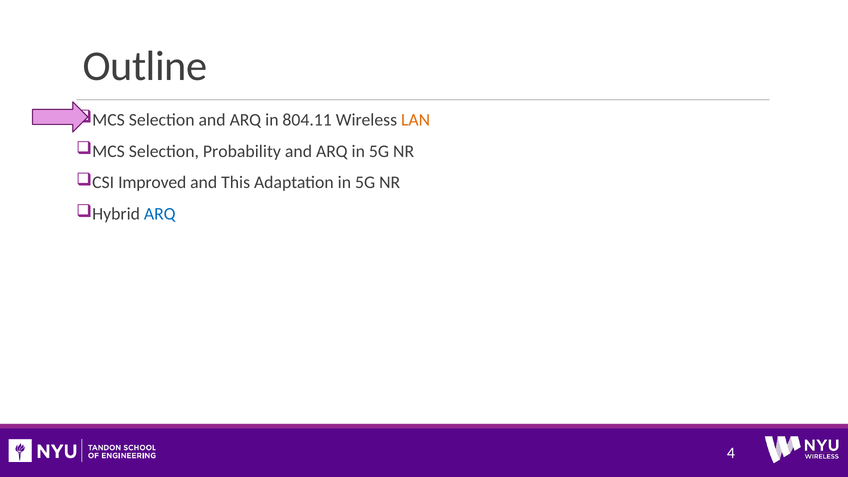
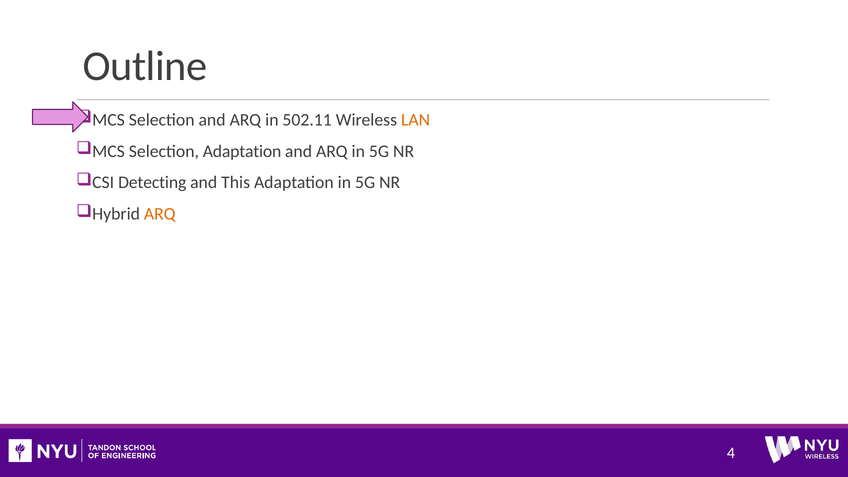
804.11: 804.11 -> 502.11 (307, 120)
Selection Probability: Probability -> Adaptation (242, 151)
Improved: Improved -> Detecting (152, 183)
ARQ colour: blue -> orange (160, 214)
